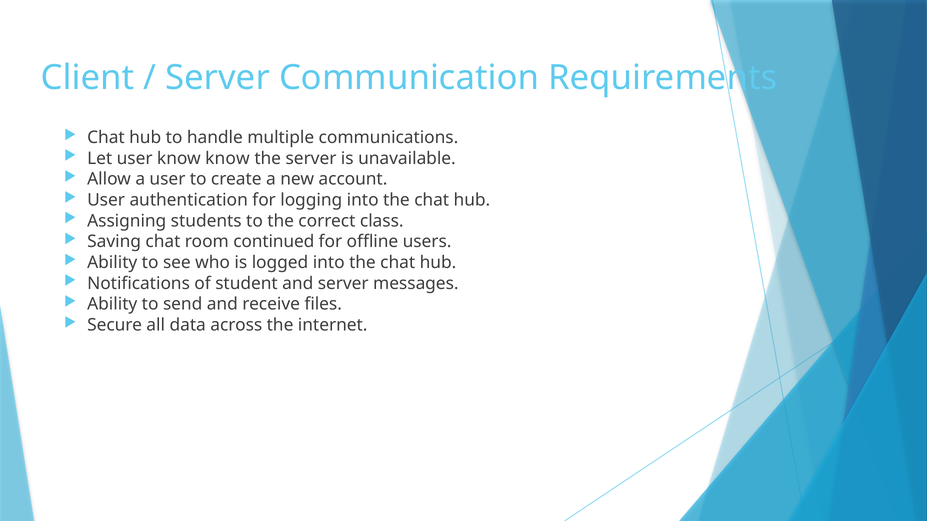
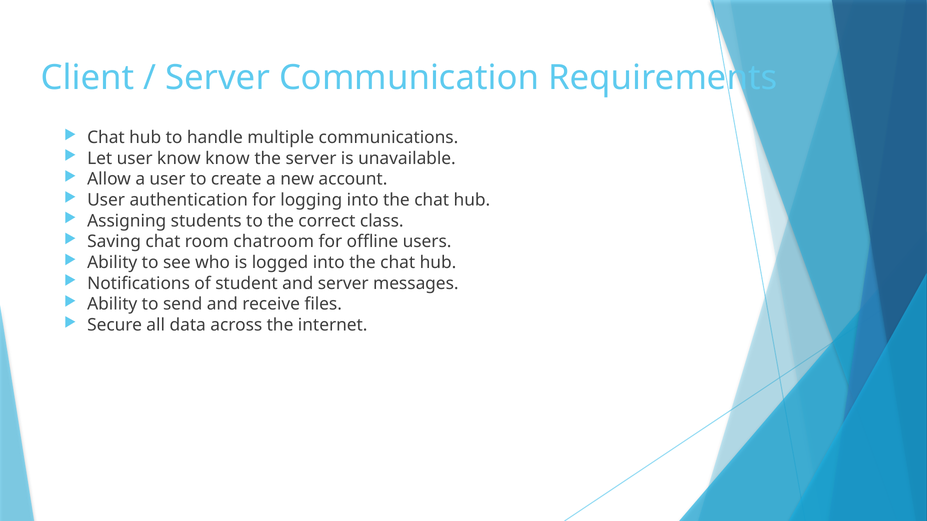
continued: continued -> chatroom (274, 242)
